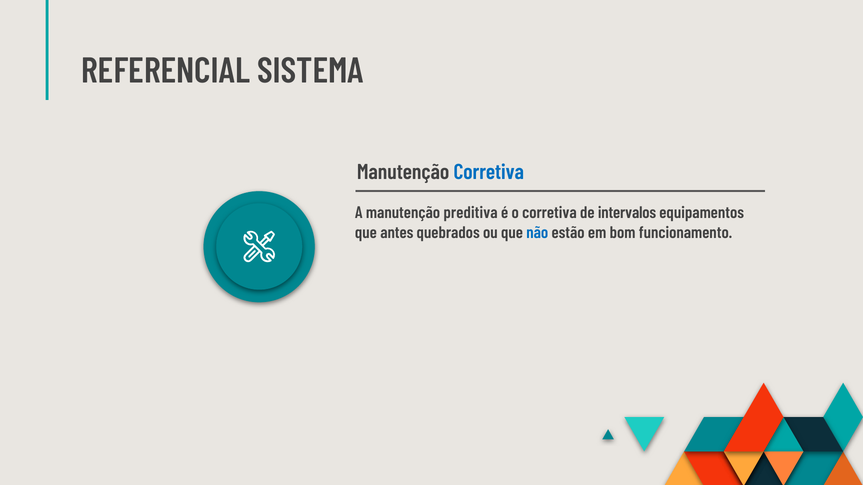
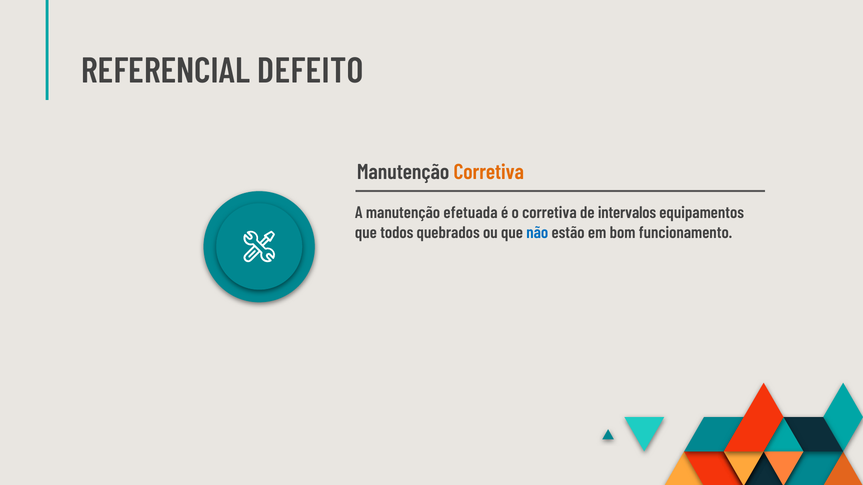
SISTEMA: SISTEMA -> DEFEITO (310, 71)
Corretiva colour: blue -> orange (489, 172)
preditiva: preditiva -> efetuada (471, 213)
antes: antes -> todos (397, 233)
